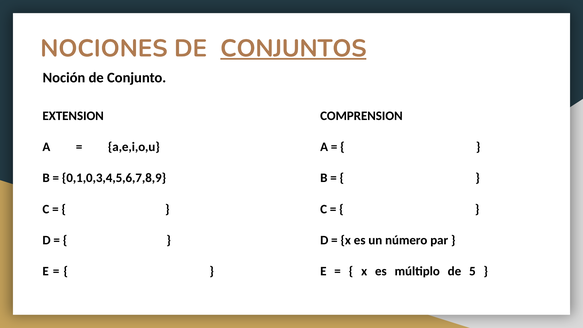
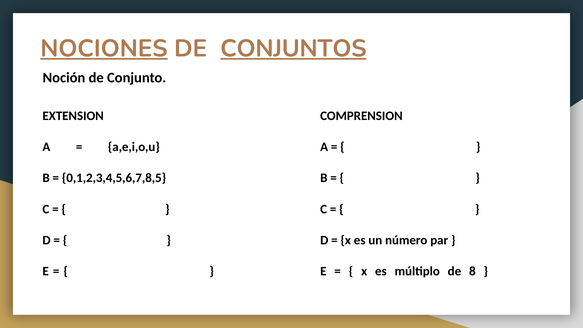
NOCIONES underline: none -> present (104, 48)
0,1,0,3,4,5,6,7,8,9: 0,1,0,3,4,5,6,7,8,9 -> 0,1,2,3,4,5,6,7,8,5 (114, 178)
5: 5 -> 8 (472, 271)
